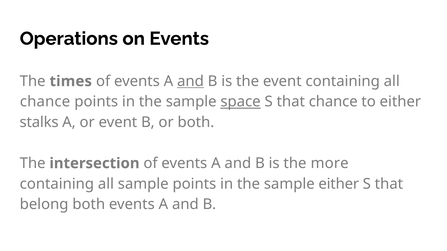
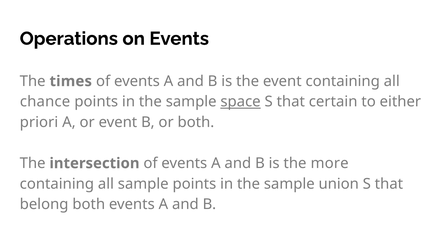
and underline: present -> none (190, 81)
that chance: chance -> certain (333, 102)
stalks: stalks -> priori (39, 122)
sample either: either -> union (339, 184)
